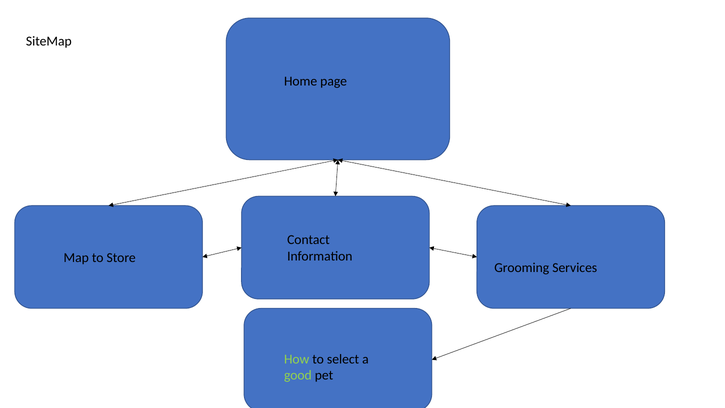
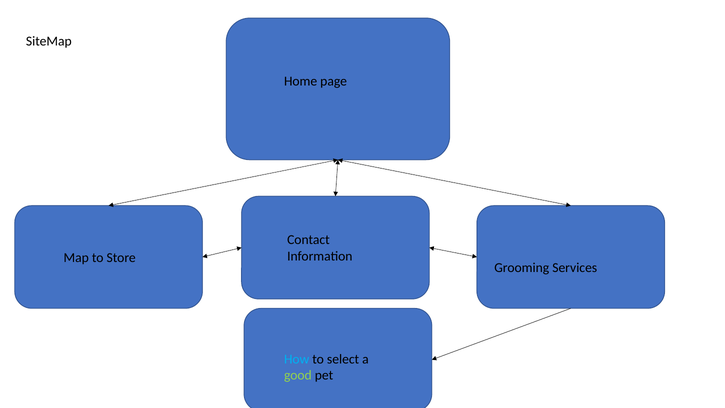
How colour: light green -> light blue (297, 359)
